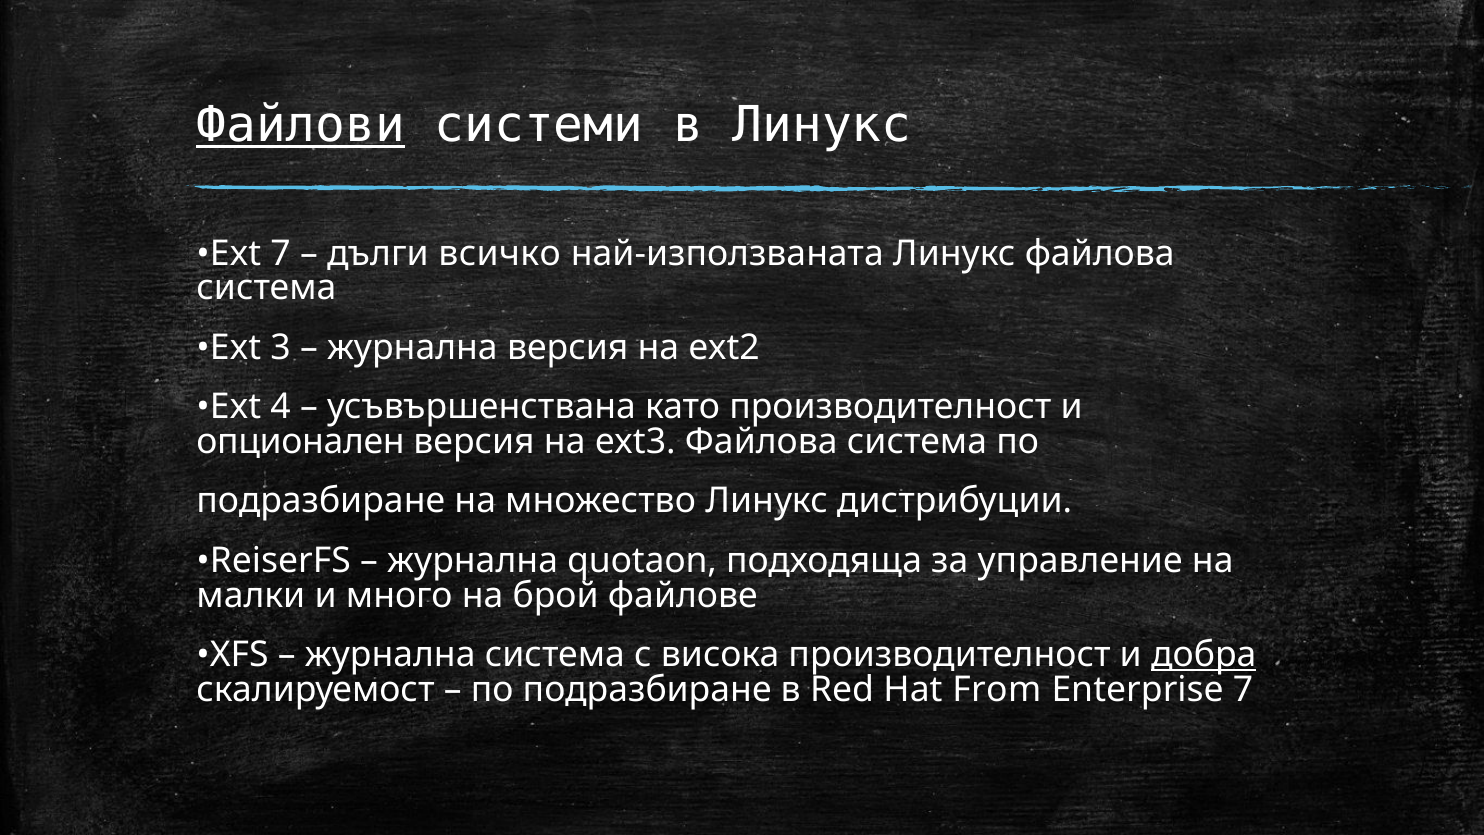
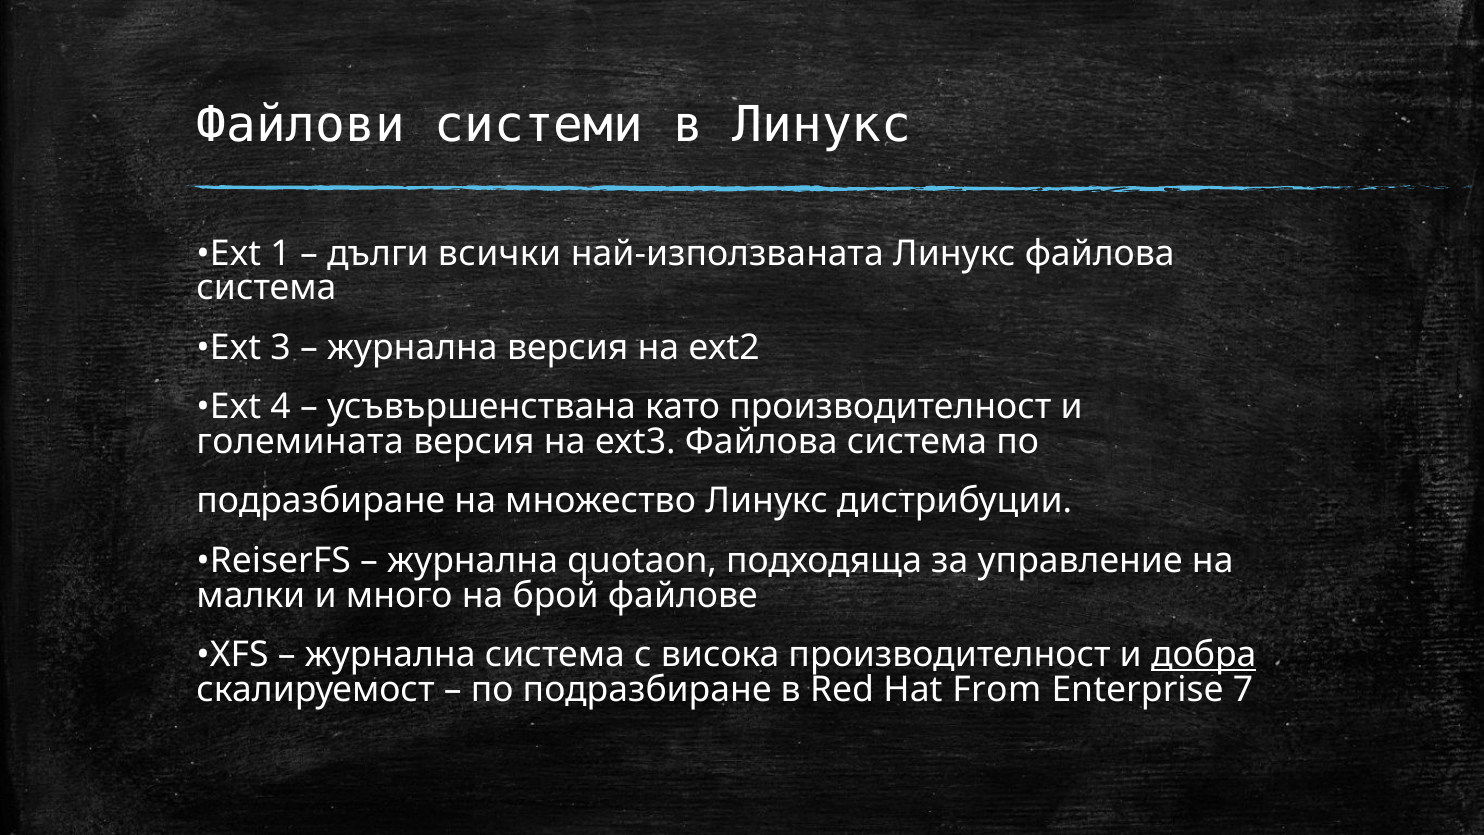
Файлови underline: present -> none (301, 125)
Ext 7: 7 -> 1 (281, 253)
всичко: всичко -> всички (500, 253)
опционален: опционален -> големината (300, 442)
